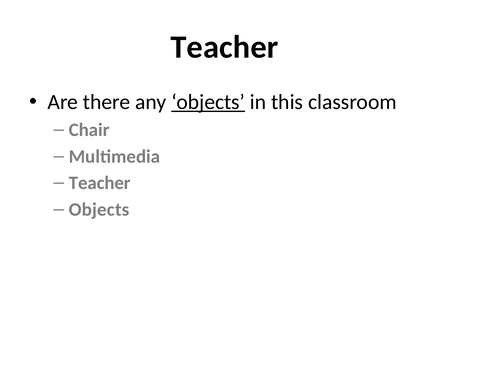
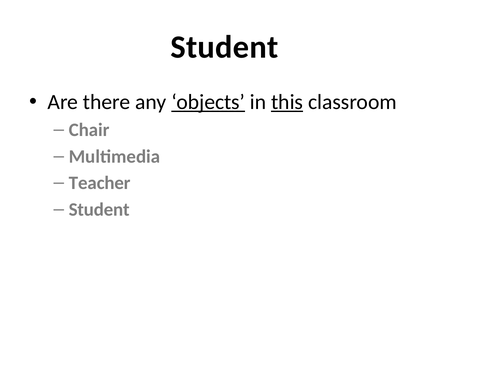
Teacher: Teacher -> Student (224, 47)
this underline: none -> present (287, 102)
Objects: Objects -> Student (99, 210)
